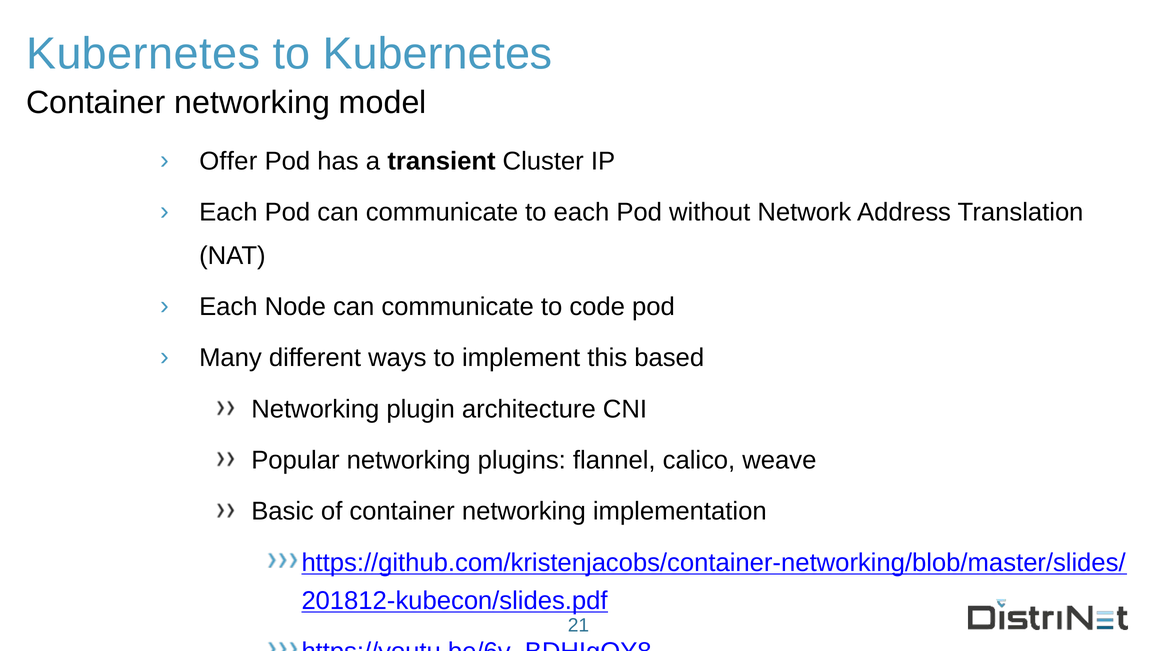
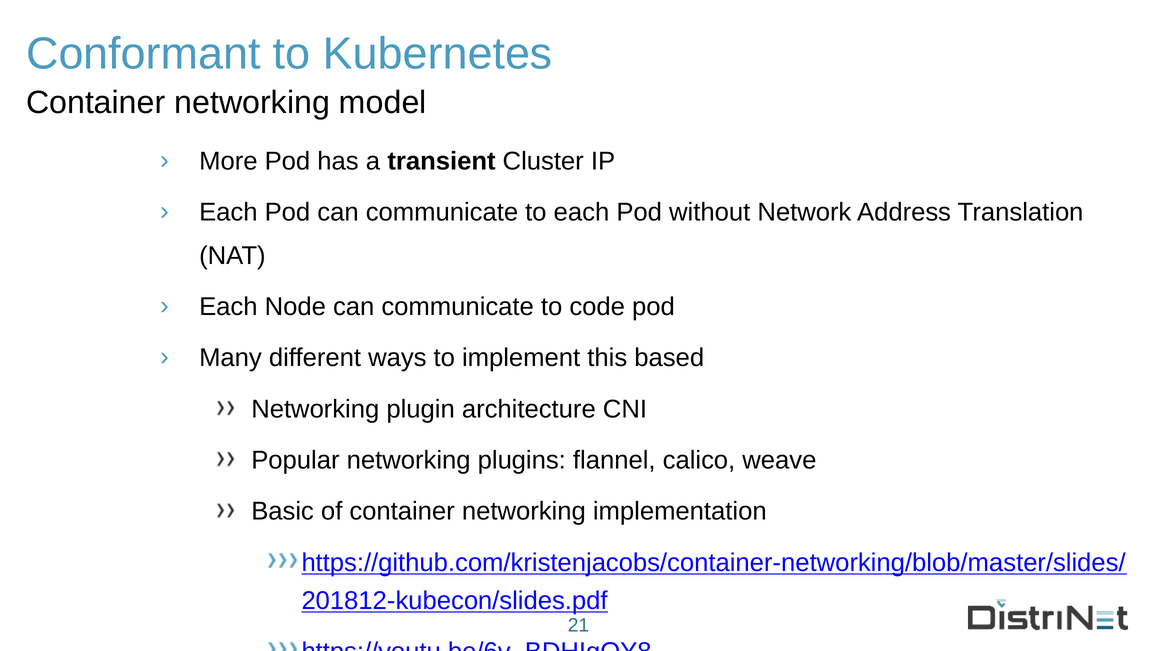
Kubernetes: Kubernetes -> Conformant (143, 54)
Offer: Offer -> More (228, 161)
